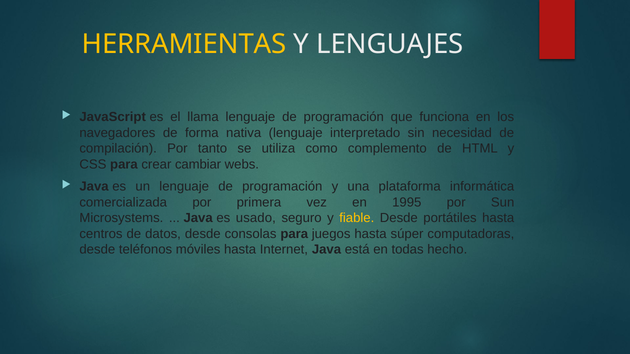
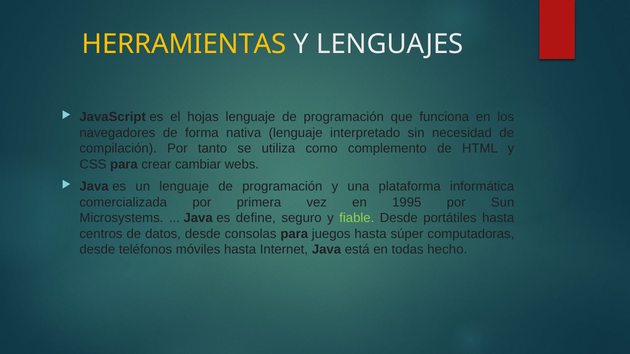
llama: llama -> hojas (203, 117)
usado: usado -> define (256, 218)
fiable colour: yellow -> light green (357, 218)
